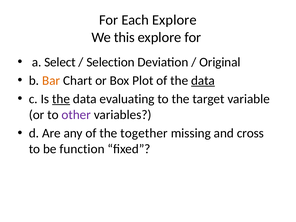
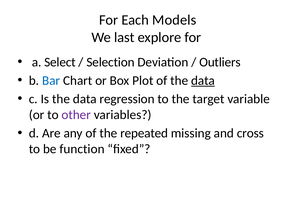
Each Explore: Explore -> Models (174, 20)
this: this -> last (124, 37)
Original: Original -> Outliers (220, 62)
Bar colour: orange -> blue (51, 81)
the underline: present -> none (61, 99)
evaluating: evaluating -> regression (127, 99)
together: together -> repeated (144, 133)
